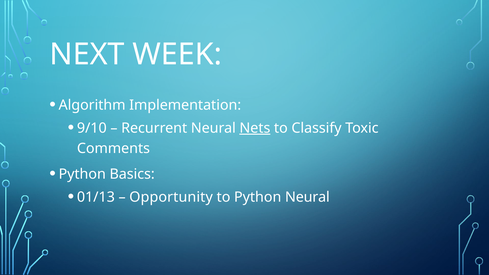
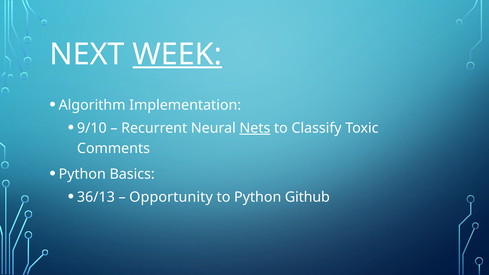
WEEK underline: none -> present (177, 54)
01/13: 01/13 -> 36/13 (96, 197)
Python Neural: Neural -> Github (307, 197)
